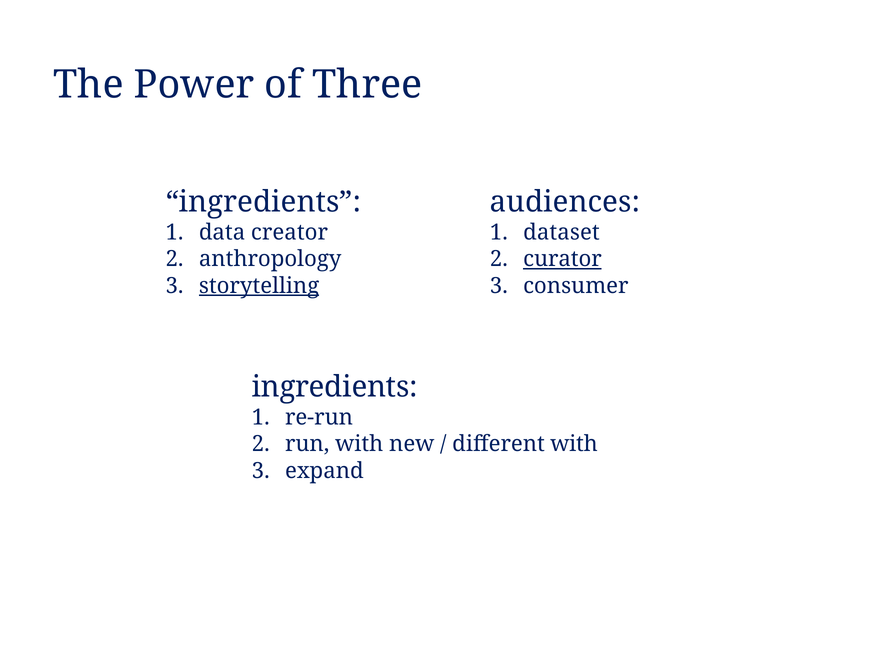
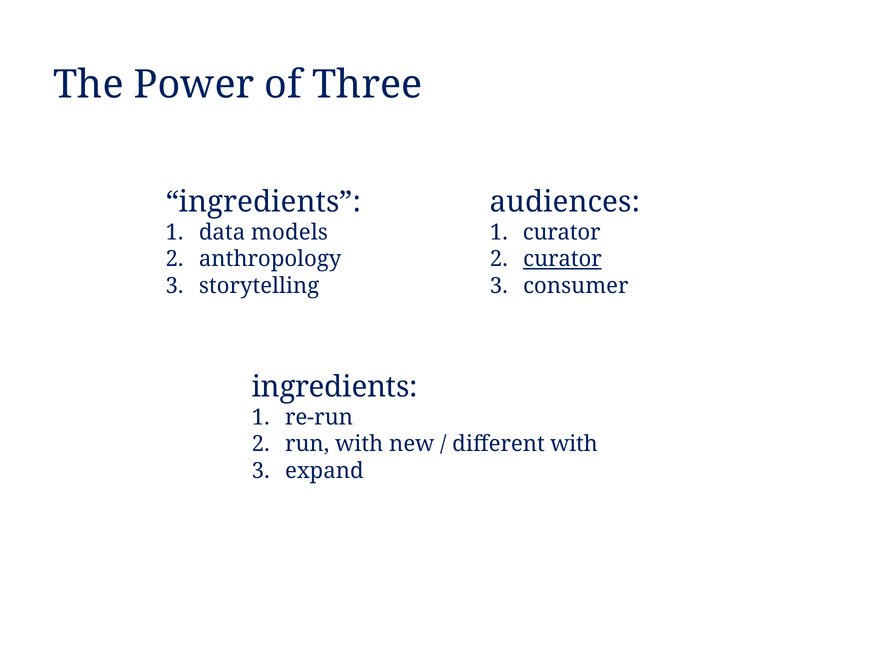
creator: creator -> models (289, 232)
dataset: dataset -> curator (562, 232)
storytelling underline: present -> none (259, 286)
